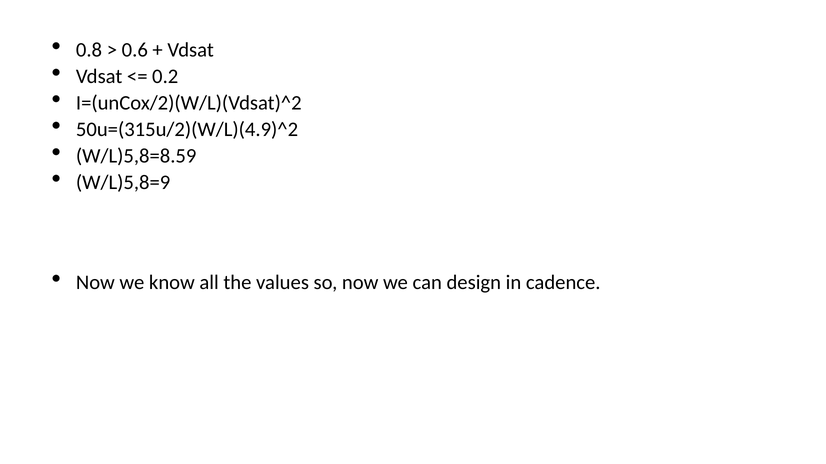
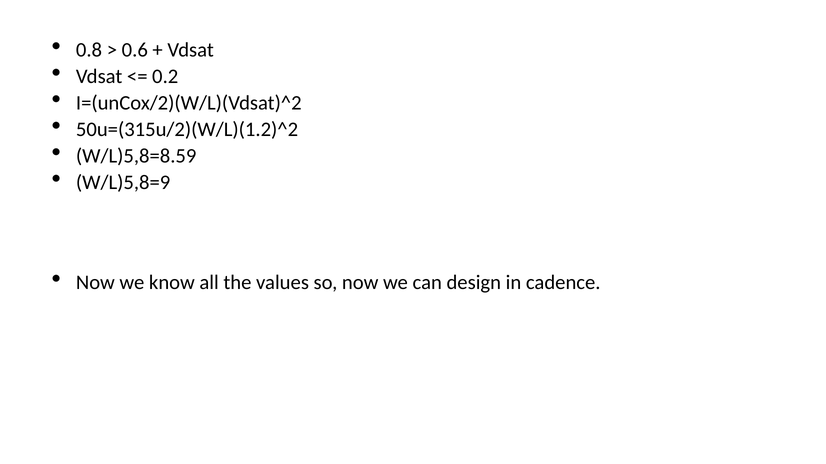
50u=(315u/2)(W/L)(4.9)^2: 50u=(315u/2)(W/L)(4.9)^2 -> 50u=(315u/2)(W/L)(1.2)^2 (187, 129)
